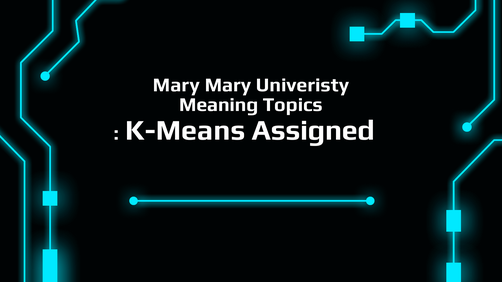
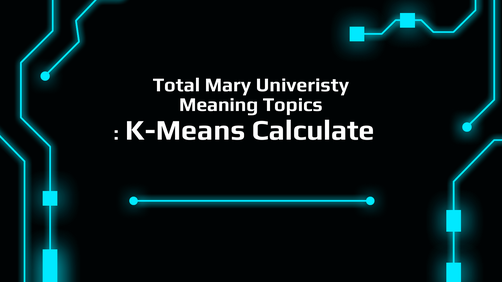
Mary: Mary -> Total (177, 85)
Assigned: Assigned -> Calculate (313, 130)
